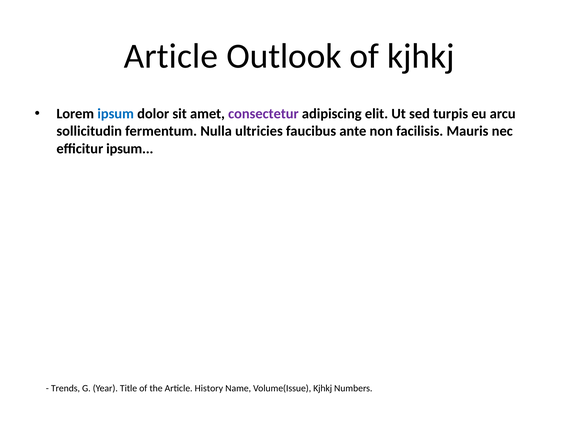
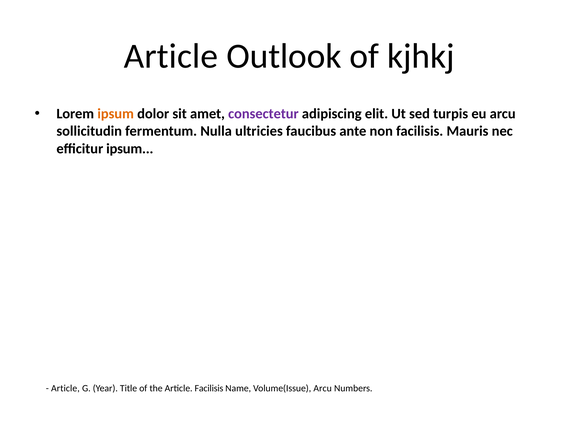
ipsum colour: blue -> orange (116, 114)
Trends: Trends -> Article (65, 389)
Article History: History -> Facilisis (209, 389)
Volume(Issue Kjhkj: Kjhkj -> Arcu (323, 389)
